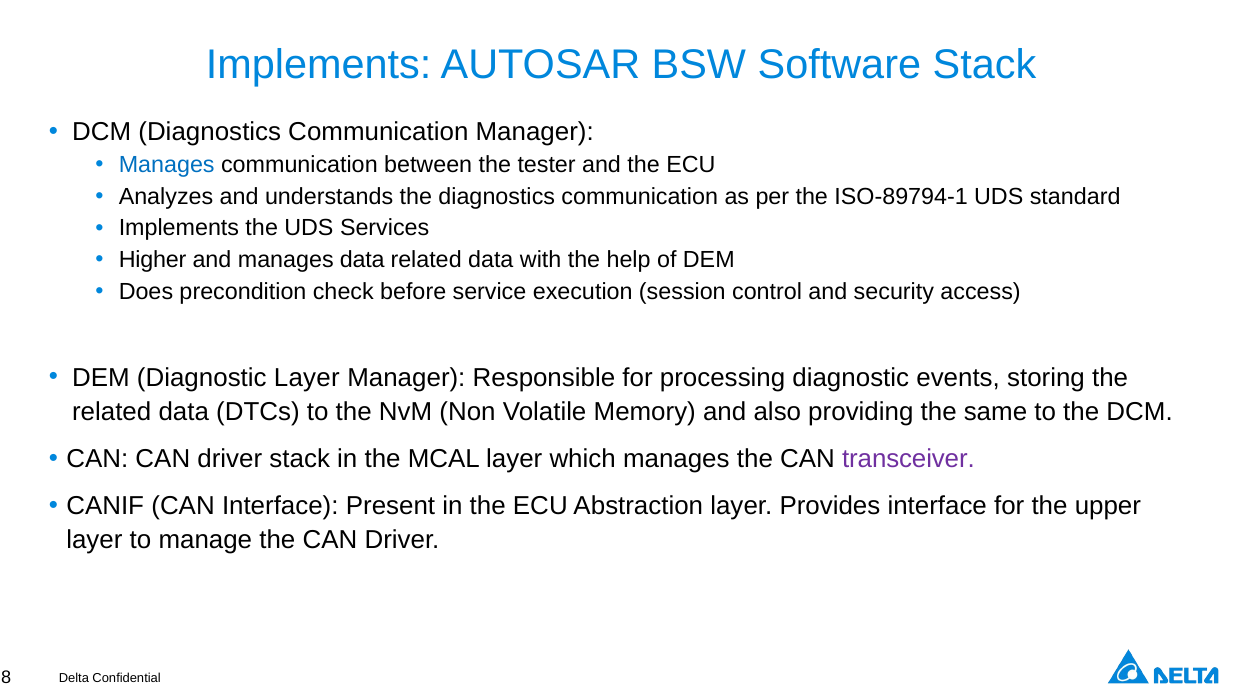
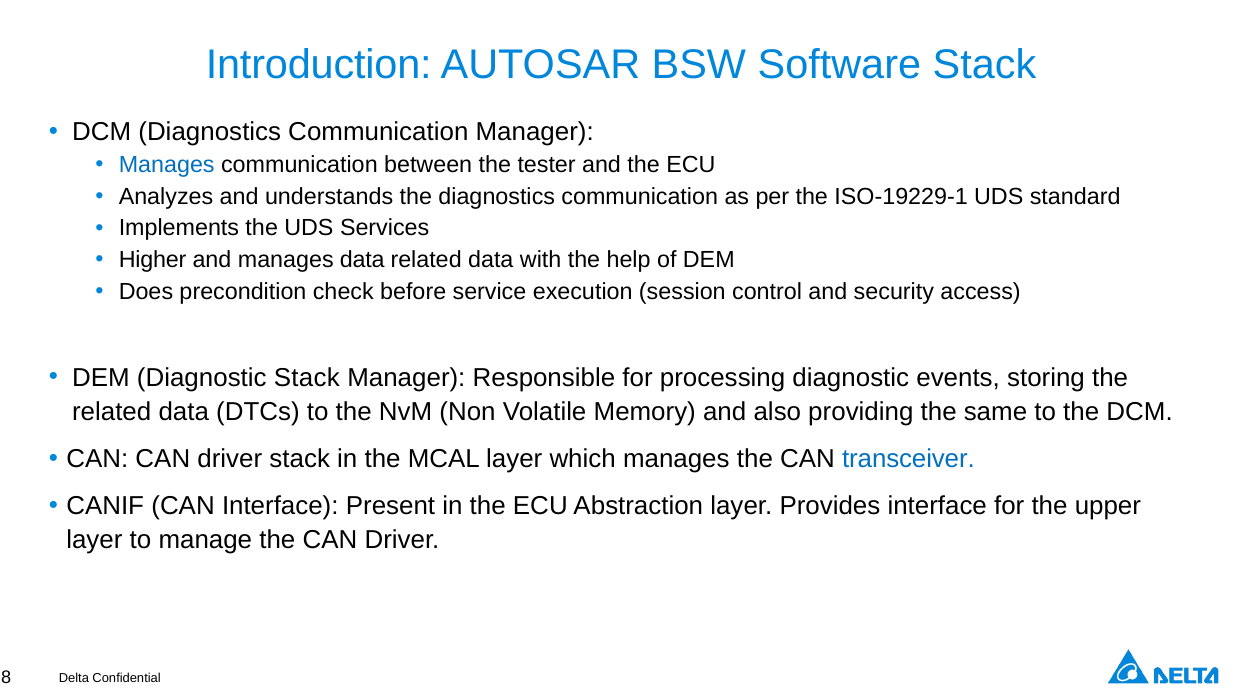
Implements: Implements -> Introduction (319, 65)
ISO-89794-1: ISO-89794-1 -> ISO-19229-1 (901, 197)
Diagnostic Layer: Layer -> Stack (307, 378)
transceiver colour: purple -> blue (908, 459)
